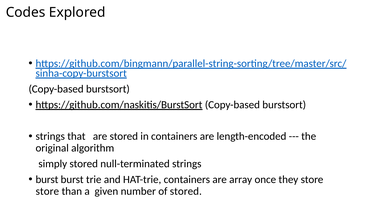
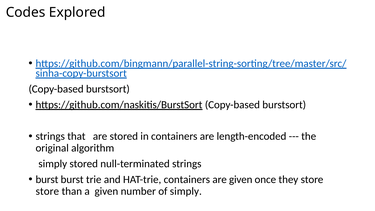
are array: array -> given (241, 179)
of stored: stored -> simply (186, 191)
